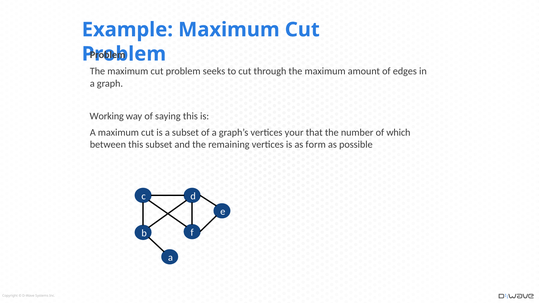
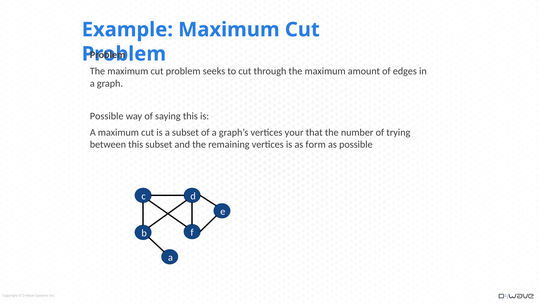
Working: Working -> Possible (107, 116)
which: which -> trying (398, 133)
